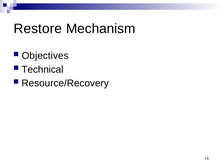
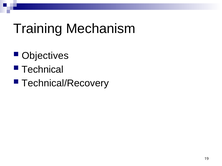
Restore: Restore -> Training (38, 29)
Resource/Recovery: Resource/Recovery -> Technical/Recovery (65, 83)
